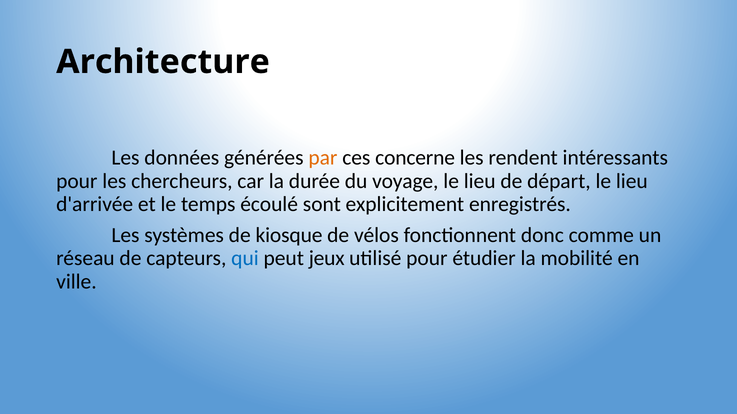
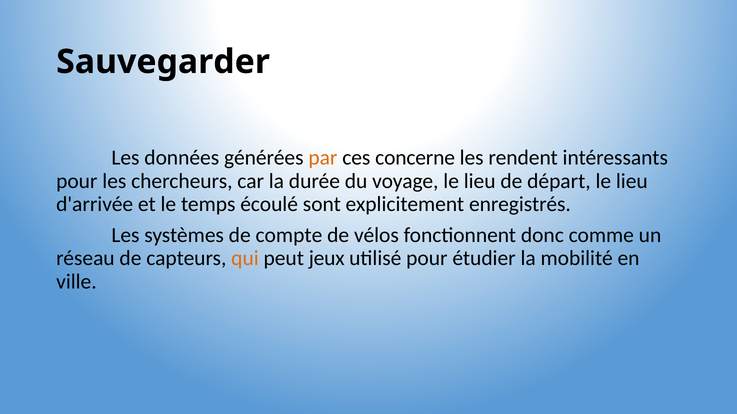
Architecture: Architecture -> Sauvegarder (163, 62)
kiosque: kiosque -> compte (289, 235)
qui colour: blue -> orange (245, 259)
